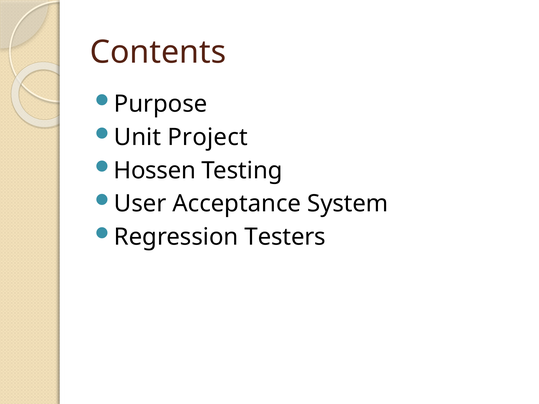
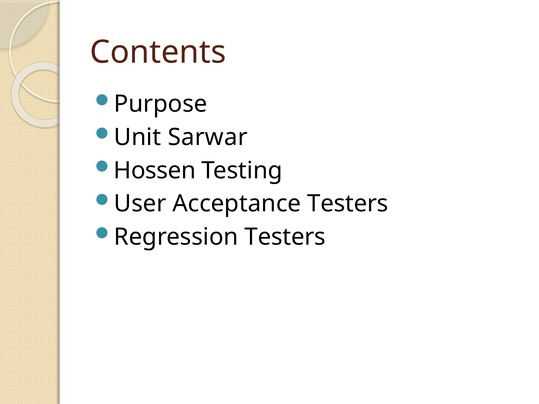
Project: Project -> Sarwar (208, 137)
Acceptance System: System -> Testers (348, 204)
